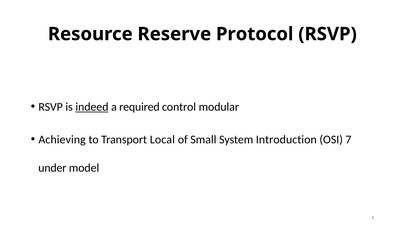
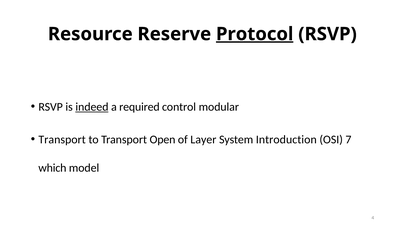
Protocol underline: none -> present (255, 34)
Achieving: Achieving -> Transport (62, 139)
Local: Local -> Open (163, 139)
Small: Small -> Layer (203, 139)
under: under -> which (52, 168)
